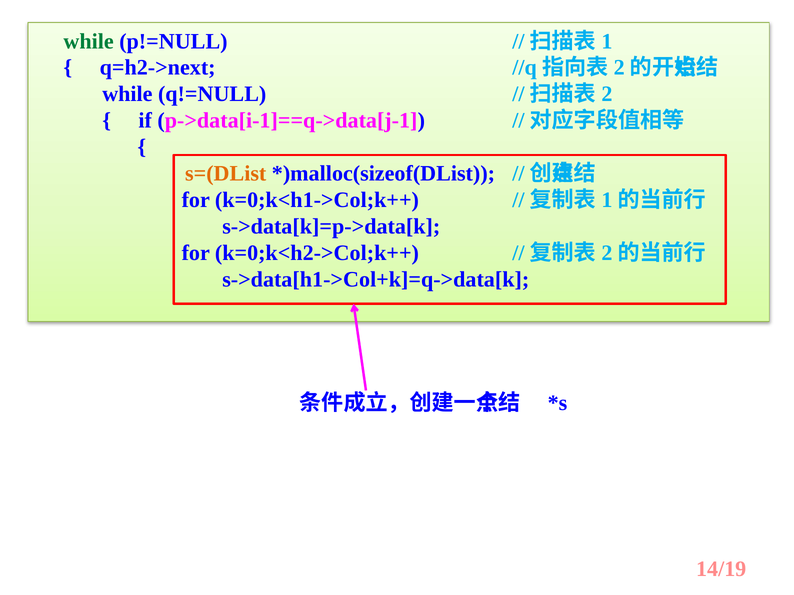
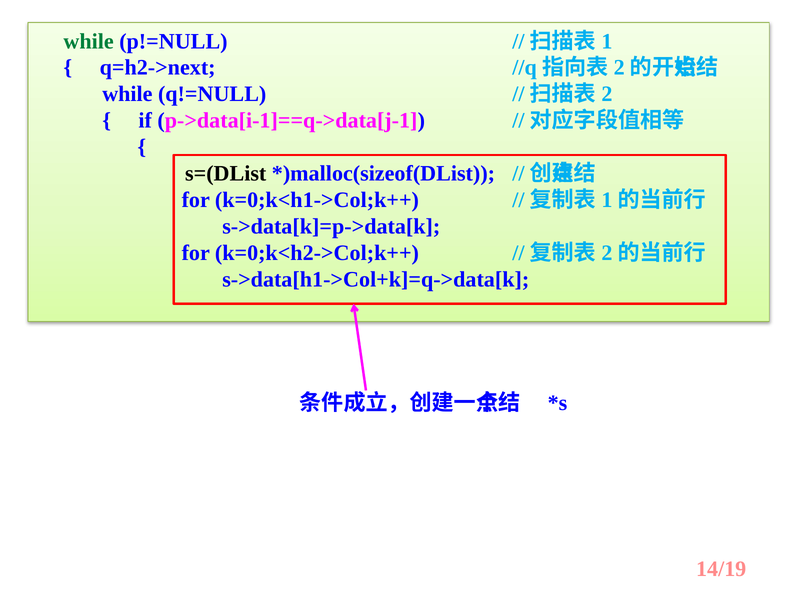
s=(DList colour: orange -> black (226, 174)
